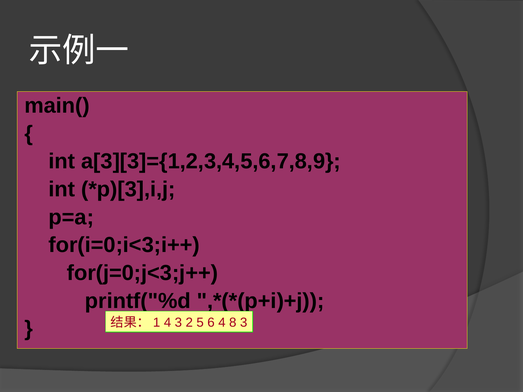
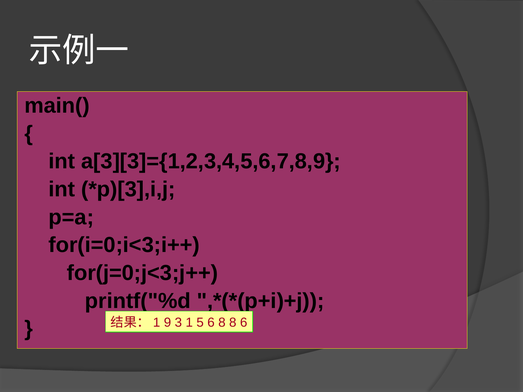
4: 4 -> 9 (167, 323)
2: 2 -> 1 (189, 323)
6 4: 4 -> 8 (222, 323)
8 3: 3 -> 6 (244, 323)
